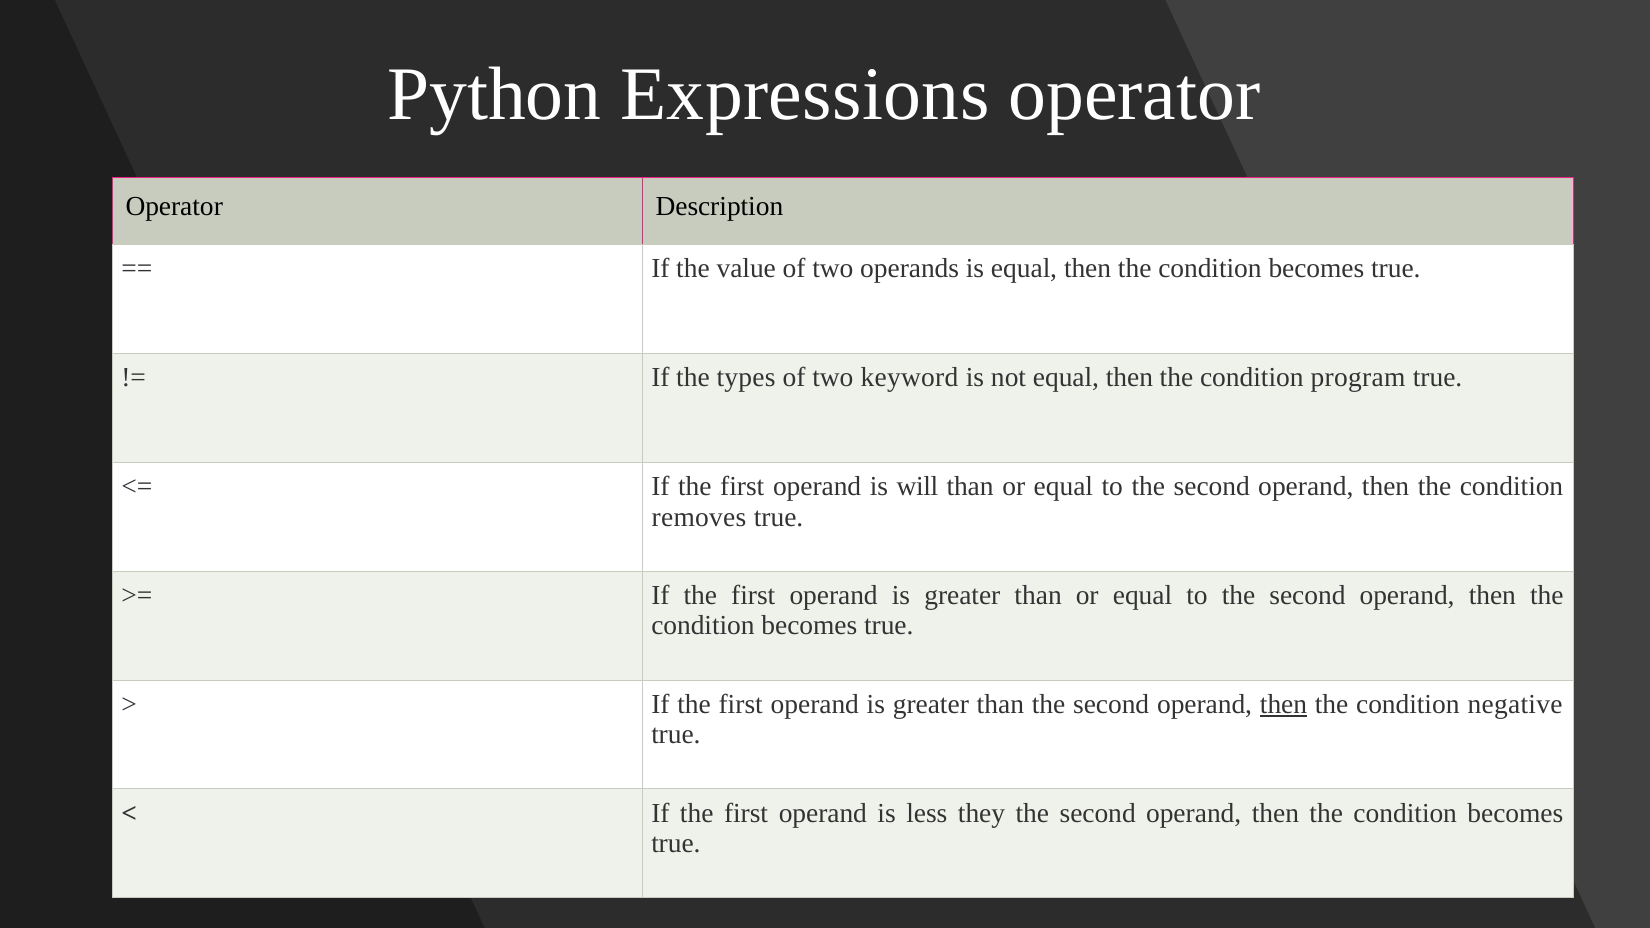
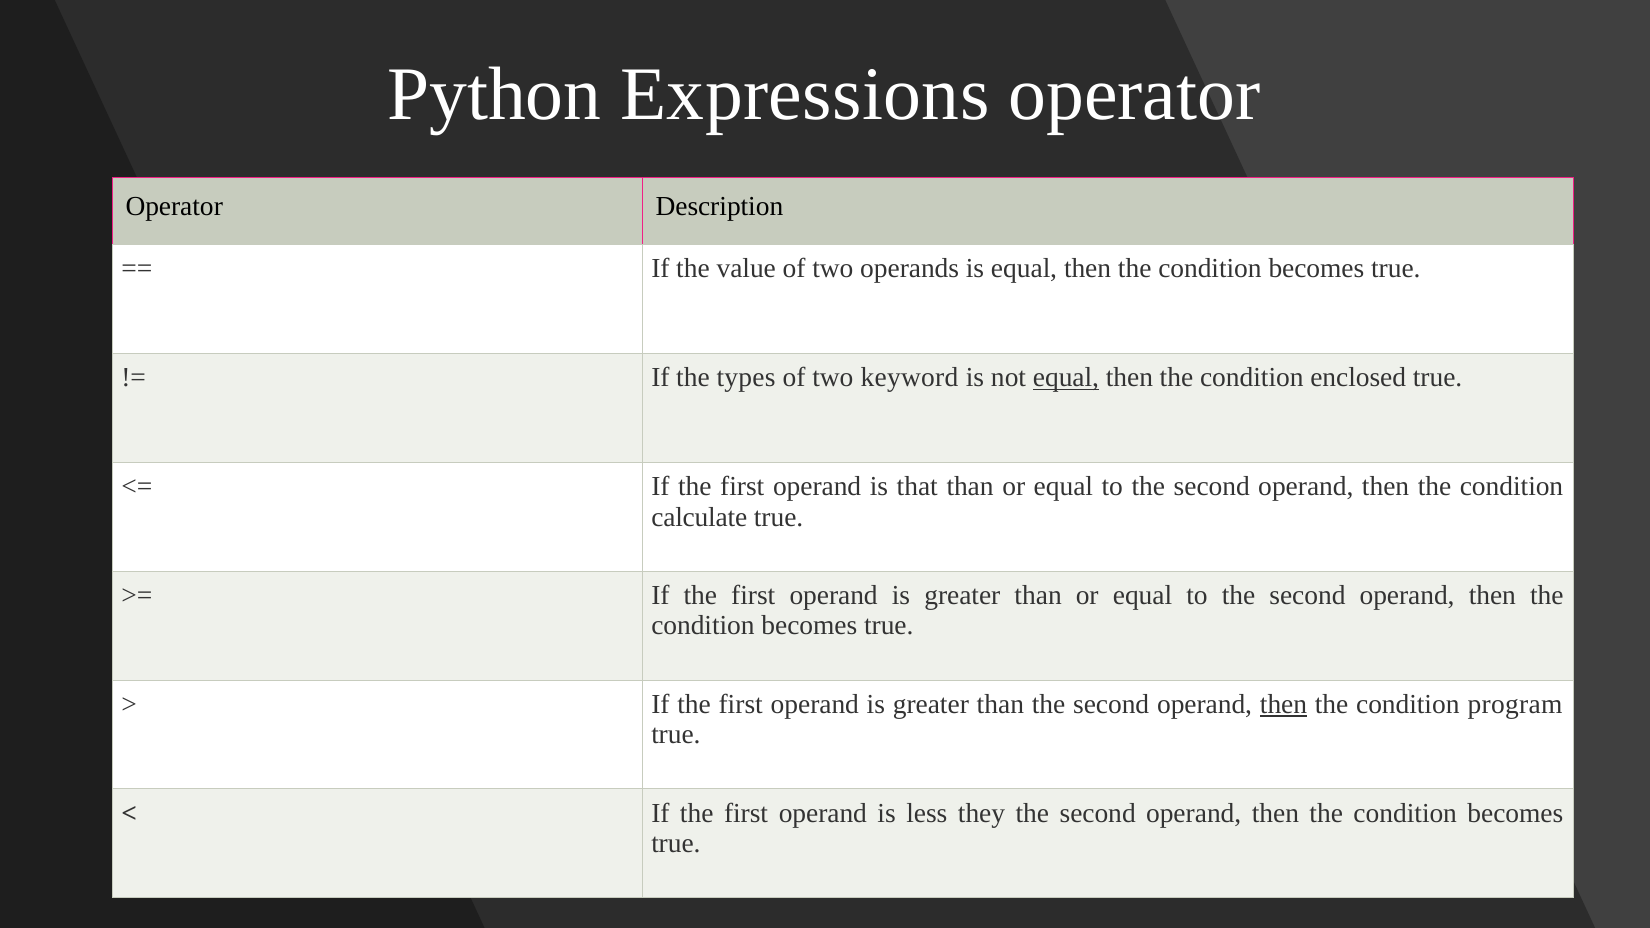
equal underline: none -> present (1066, 378)
program: program -> enclosed (1358, 378)
will: will -> that (917, 487)
removes: removes -> calculate (699, 517)
negative: negative -> program (1515, 704)
